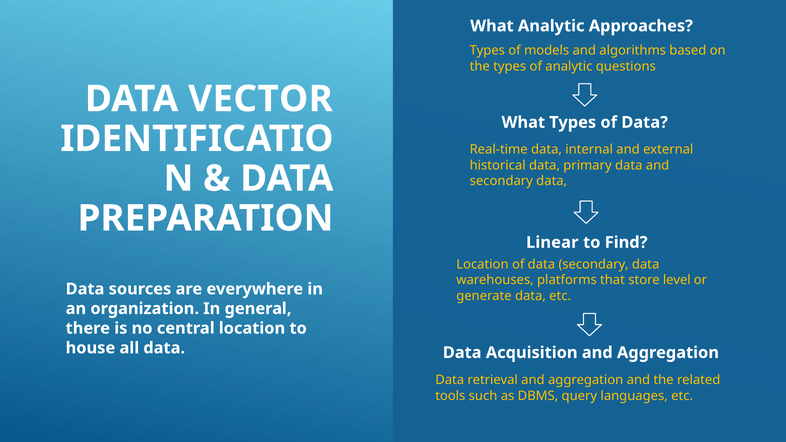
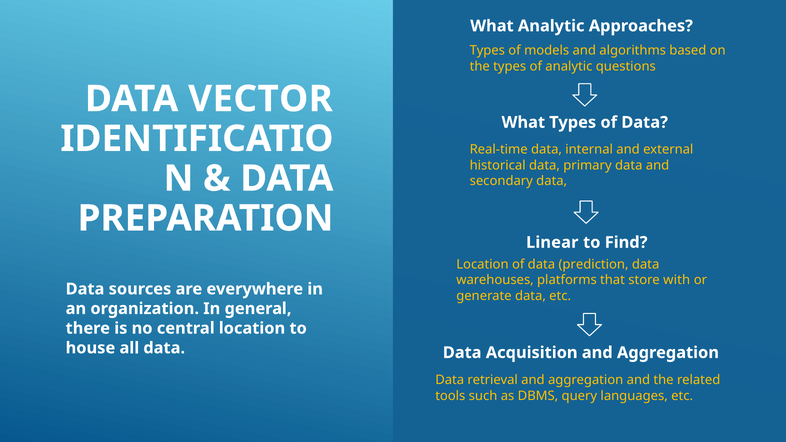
data secondary: secondary -> prediction (594, 264)
level: level -> with (677, 280)
